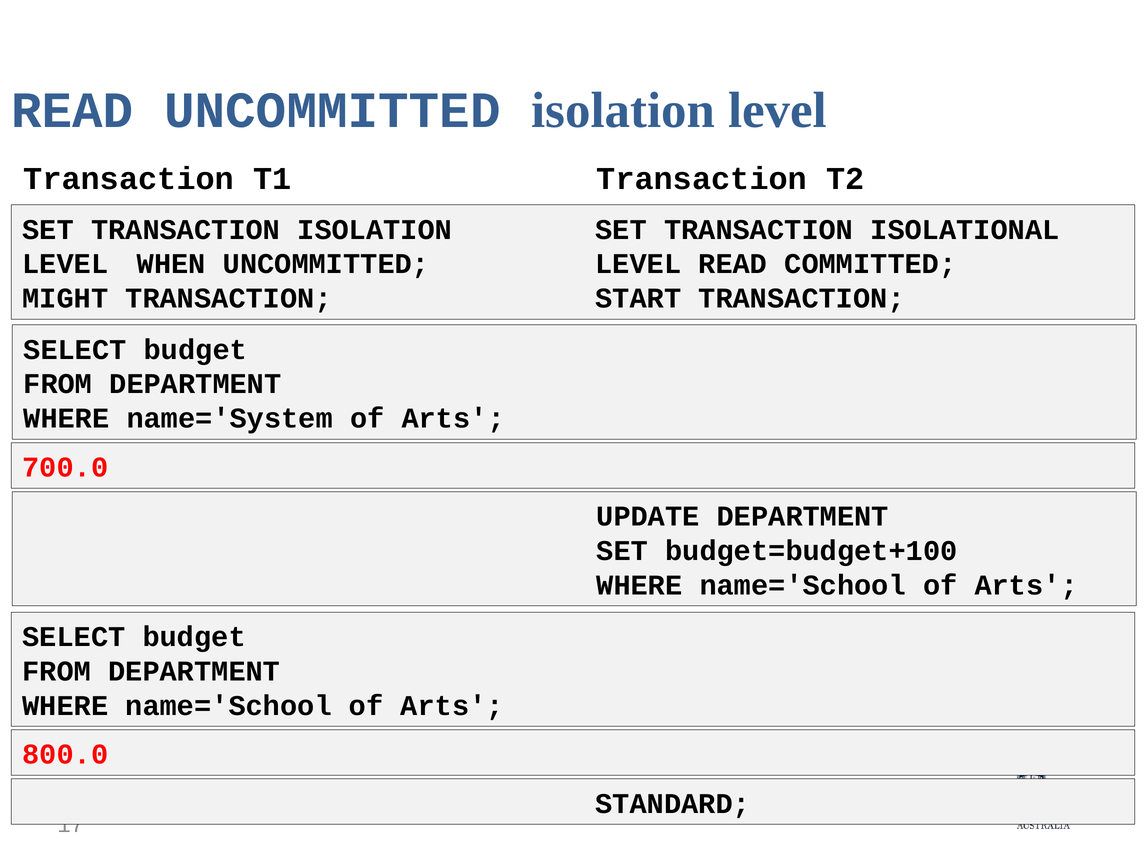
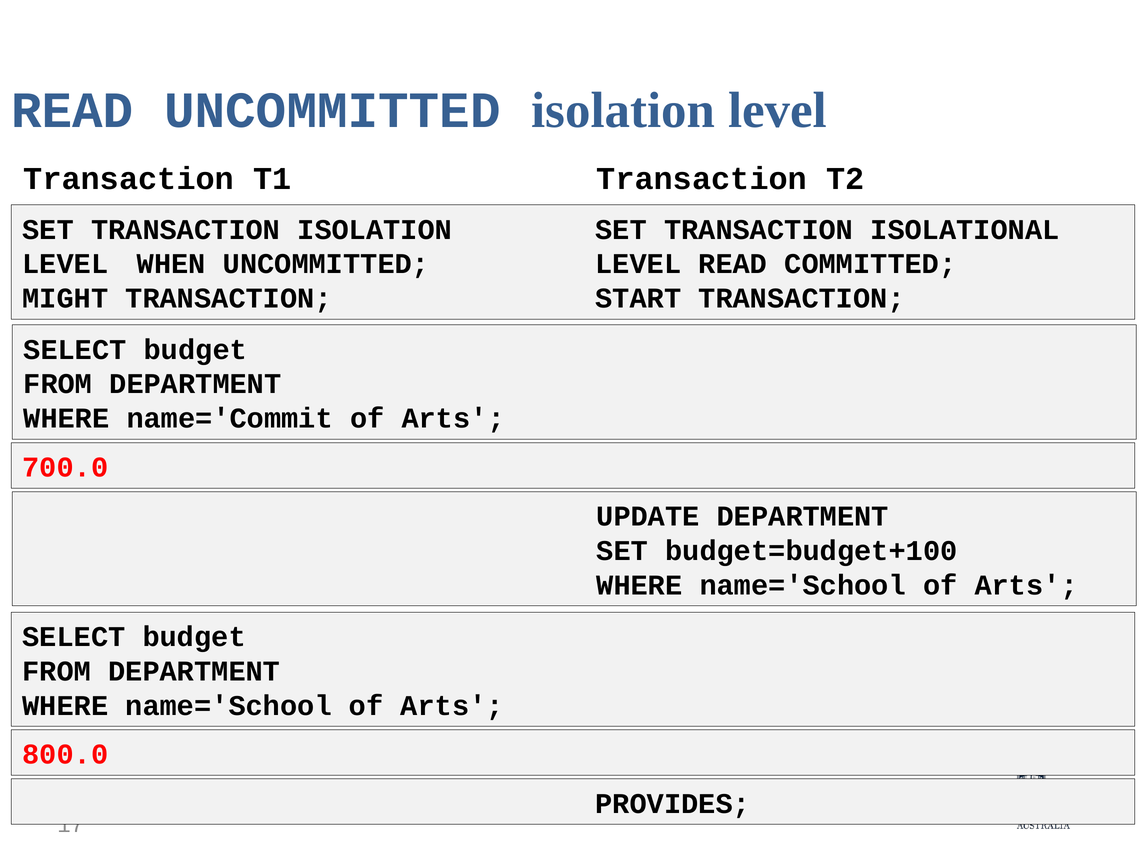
name='System: name='System -> name='Commit (230, 419)
STANDARD: STANDARD -> PROVIDES (673, 804)
